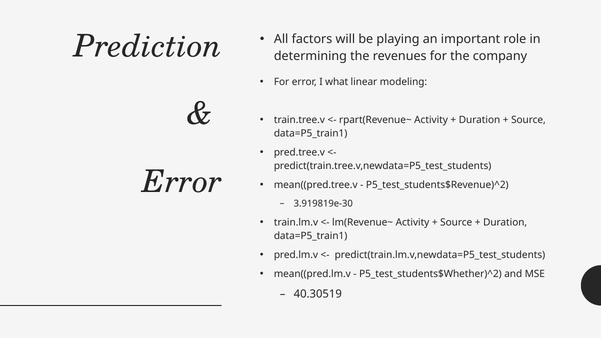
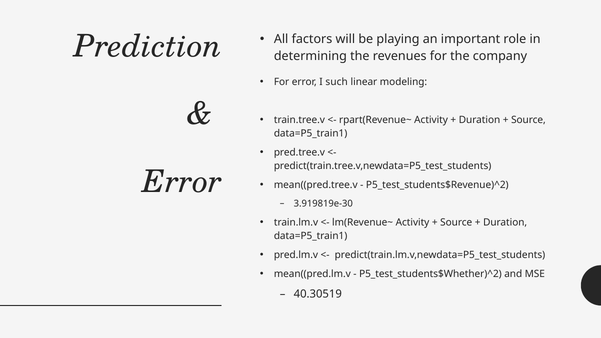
what: what -> such (337, 82)
